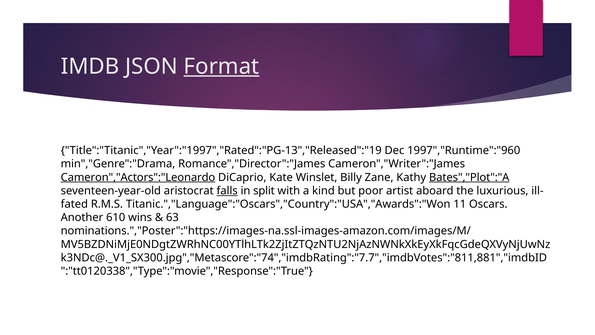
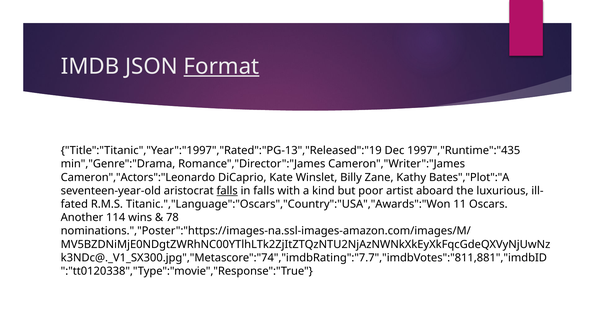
1997","Runtime":"960: 1997","Runtime":"960 -> 1997","Runtime":"435 (464, 150)
Cameron","Actors":"Leonardo underline: present -> none (138, 177)
Bates","Plot":"A underline: present -> none (469, 177)
in split: split -> falls (264, 191)
610: 610 -> 114 (116, 217)
63: 63 -> 78 (172, 217)
